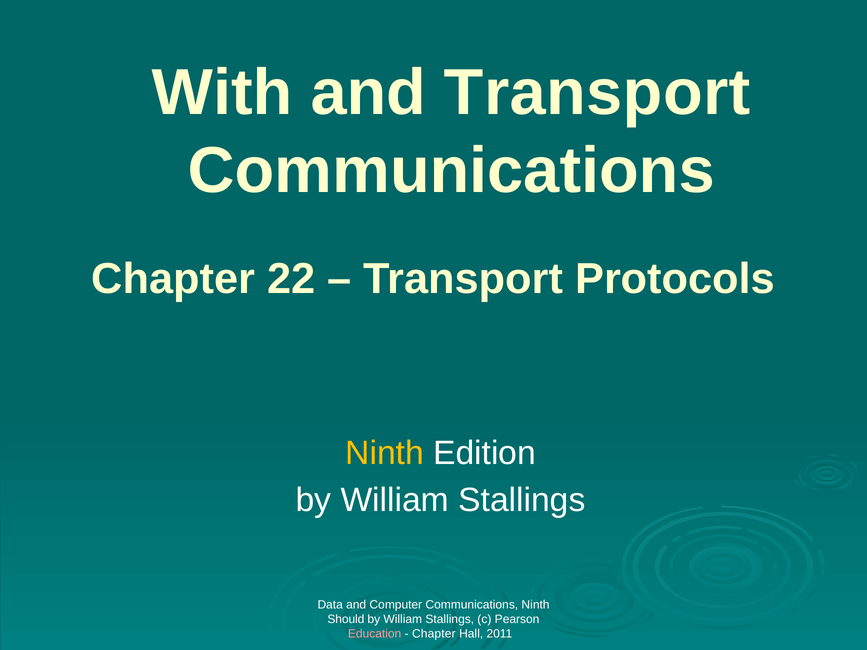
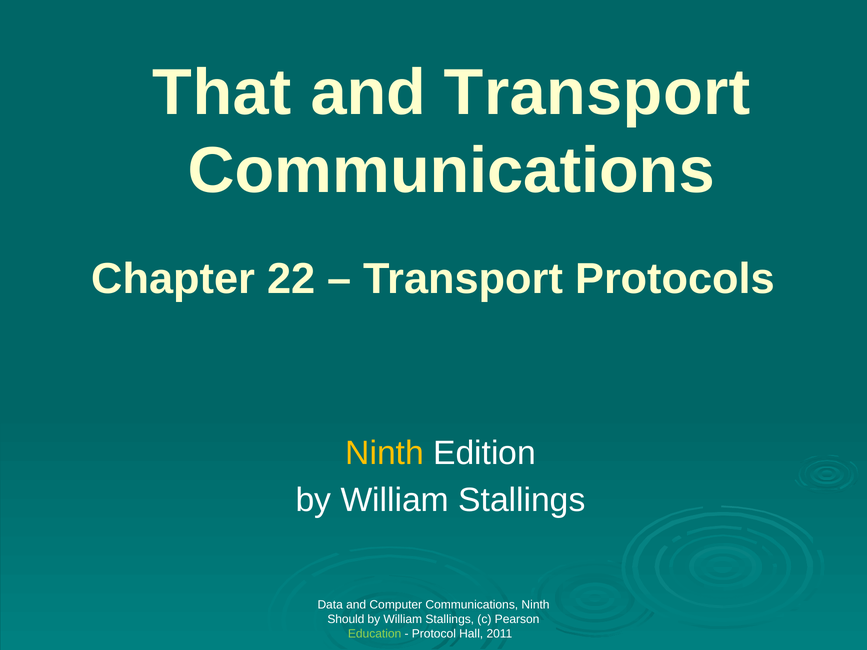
With: With -> That (222, 93)
Education colour: pink -> light green (375, 634)
Chapter: Chapter -> Protocol (434, 634)
